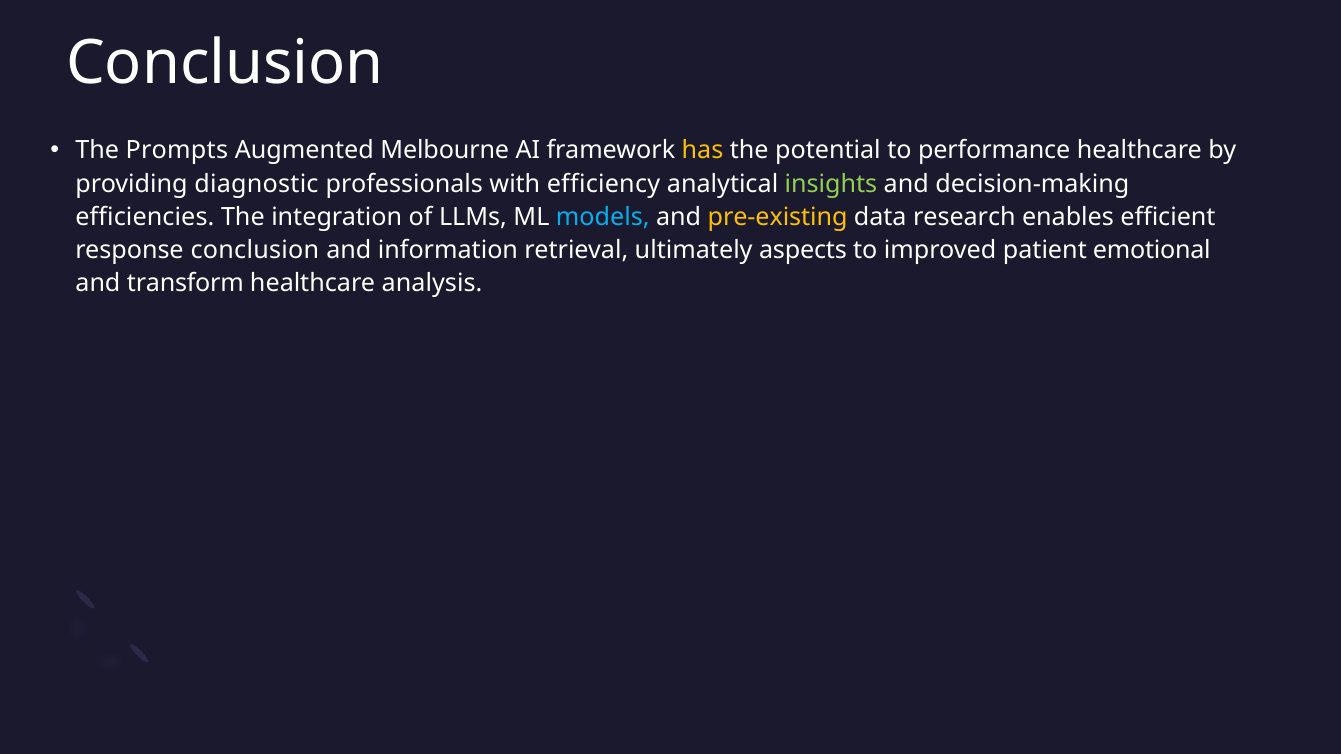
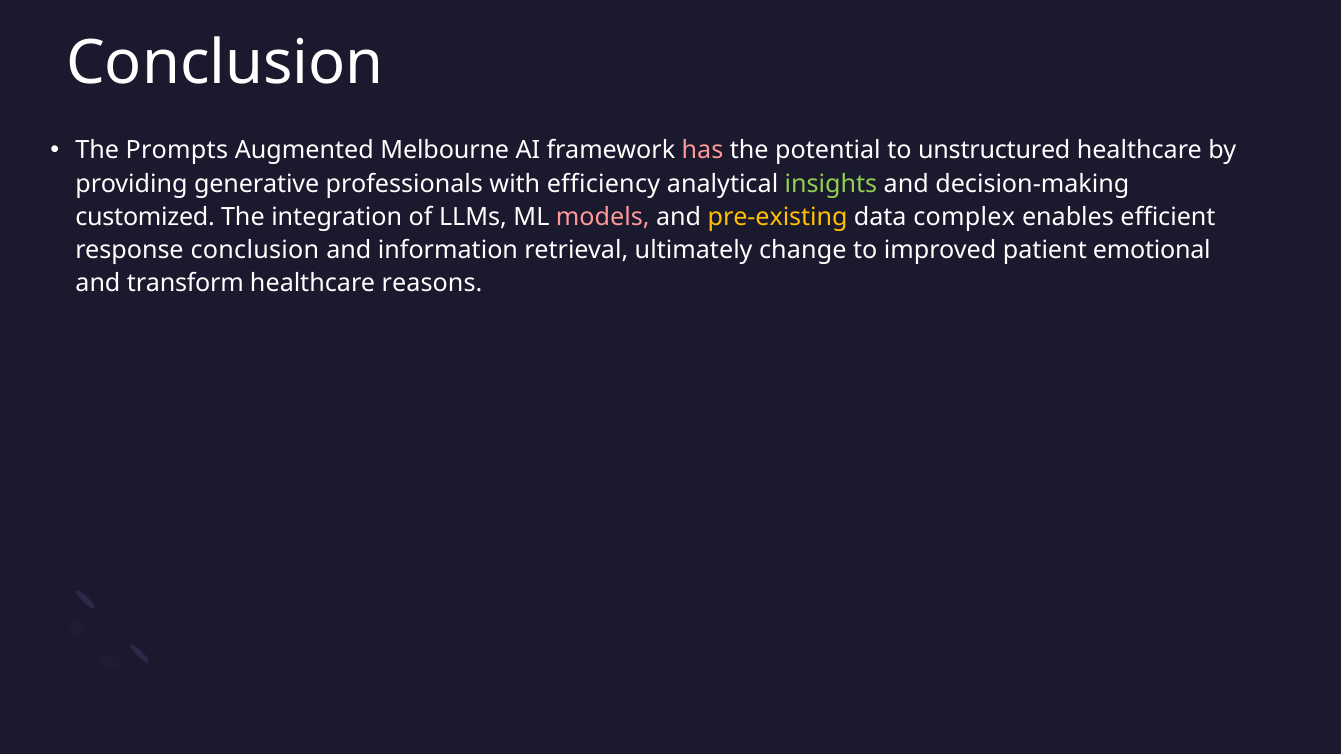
has colour: yellow -> pink (703, 151)
performance: performance -> unstructured (994, 151)
diagnostic: diagnostic -> generative (257, 184)
efficiencies: efficiencies -> customized (145, 217)
models colour: light blue -> pink (603, 217)
research: research -> complex (964, 217)
aspects: aspects -> change (803, 250)
analysis: analysis -> reasons (432, 283)
